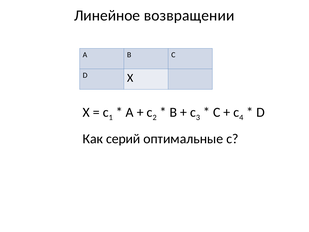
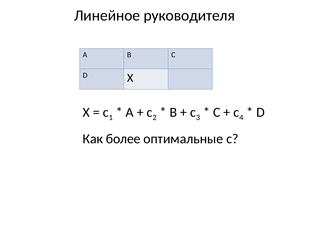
возвращении: возвращении -> руководителя (189, 16)
серий: серий -> более (123, 139)
